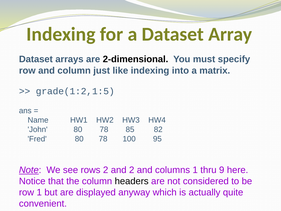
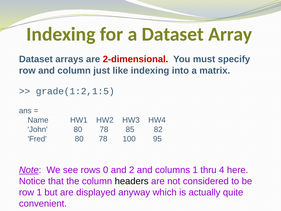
2-dimensional colour: black -> red (136, 59)
rows 2: 2 -> 0 (106, 170)
9: 9 -> 4 (222, 170)
